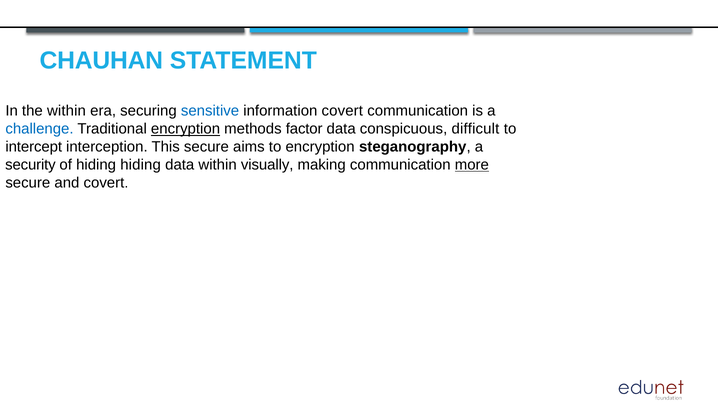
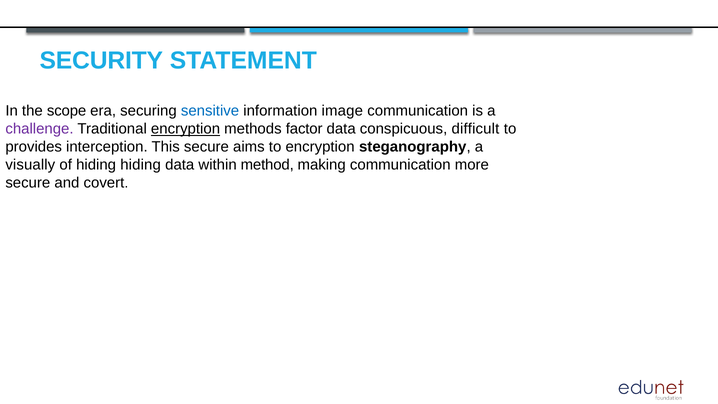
CHAUHAN: CHAUHAN -> SECURITY (101, 61)
the within: within -> scope (67, 111)
information covert: covert -> image (342, 111)
challenge colour: blue -> purple (39, 129)
intercept: intercept -> provides (34, 147)
security: security -> visually (30, 165)
visually: visually -> method (267, 165)
more underline: present -> none (472, 165)
